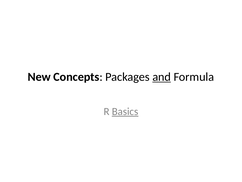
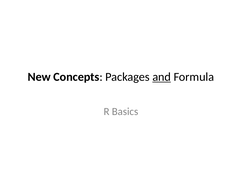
Basics underline: present -> none (125, 111)
